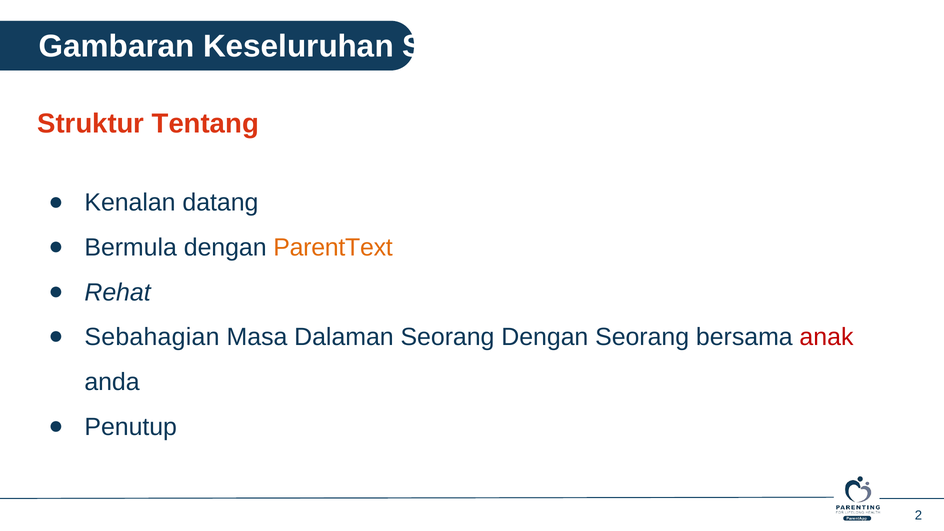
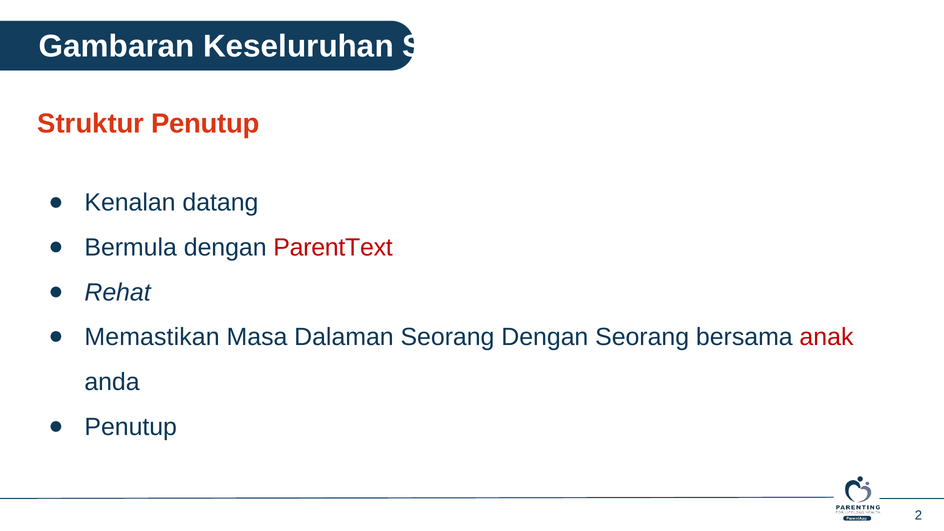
Struktur Tentang: Tentang -> Penutup (205, 123)
ParentText colour: orange -> red (333, 248)
Sebahagian: Sebahagian -> Memastikan (152, 337)
